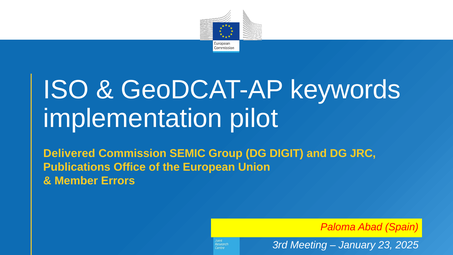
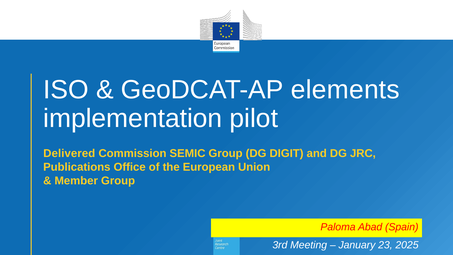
keywords: keywords -> elements (345, 90)
Member Errors: Errors -> Group (118, 181)
